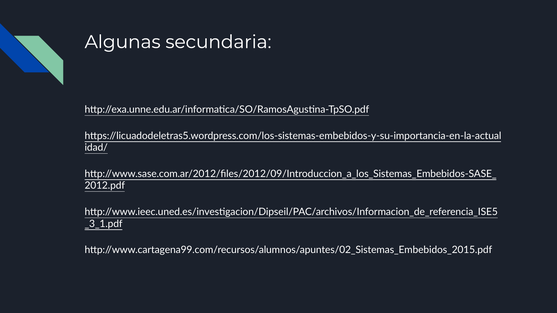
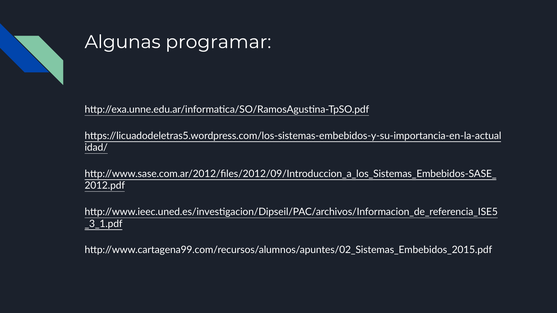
secundaria: secundaria -> programar (218, 42)
